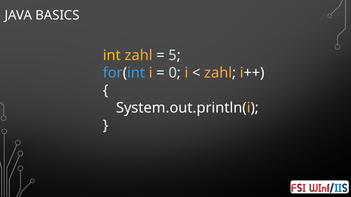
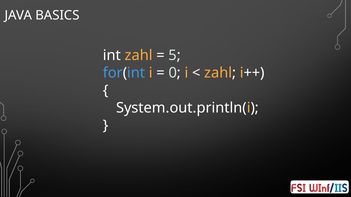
int colour: yellow -> white (112, 55)
